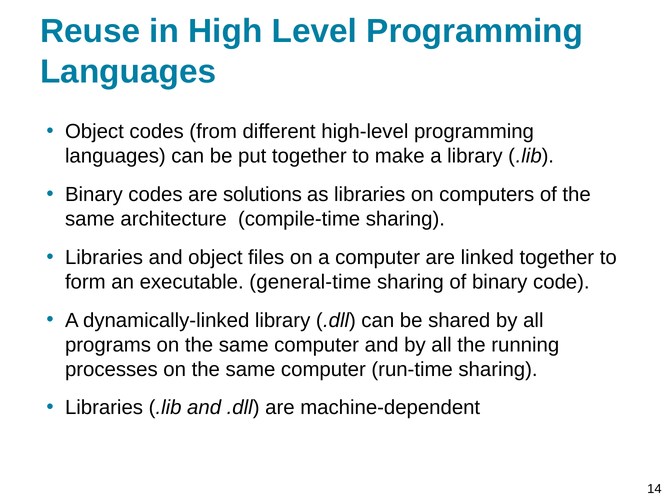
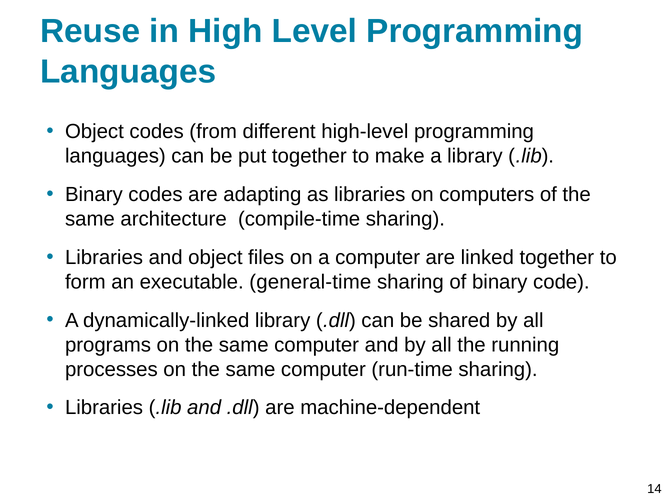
solutions: solutions -> adapting (262, 195)
